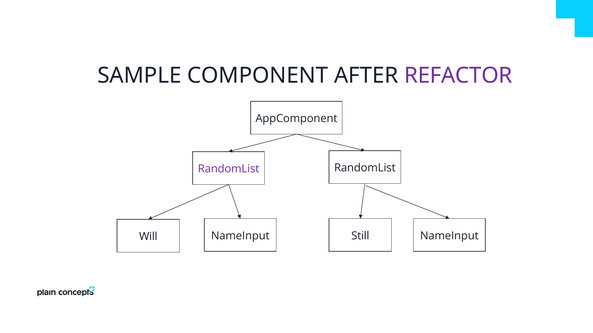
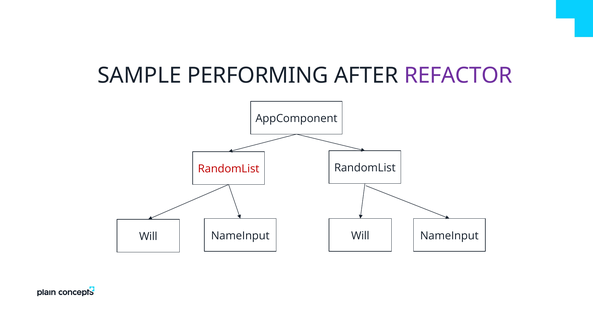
COMPONENT: COMPONENT -> PERFORMING (258, 76)
RandomList colour: purple -> red (229, 169)
Still: Still -> Will (360, 236)
